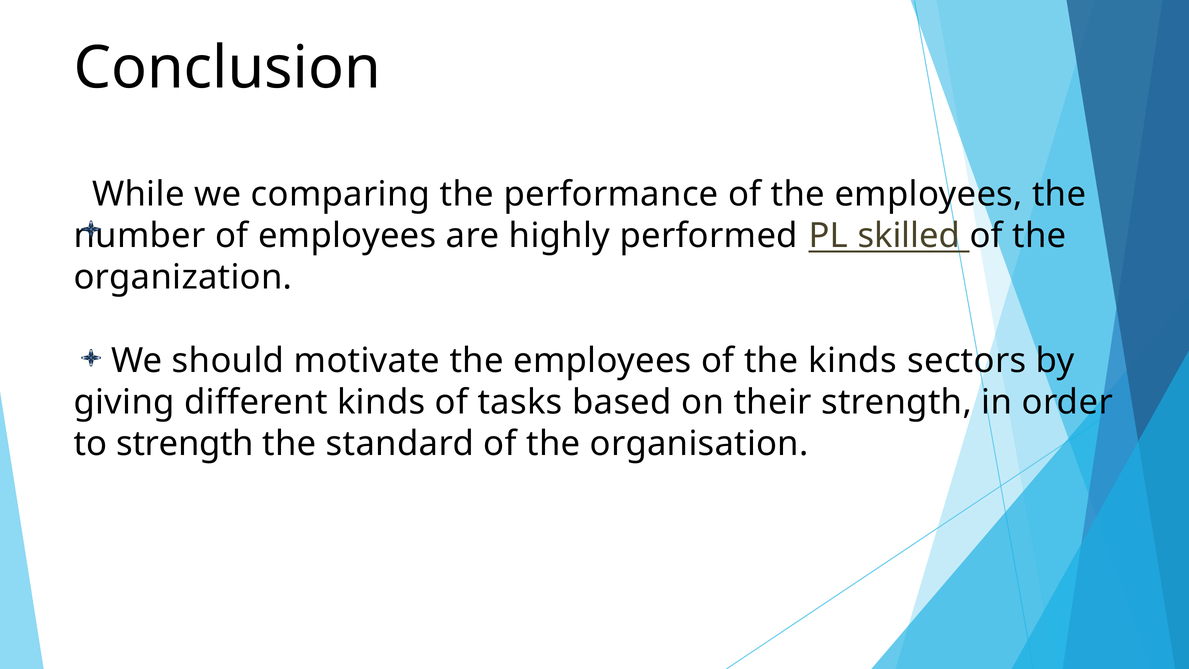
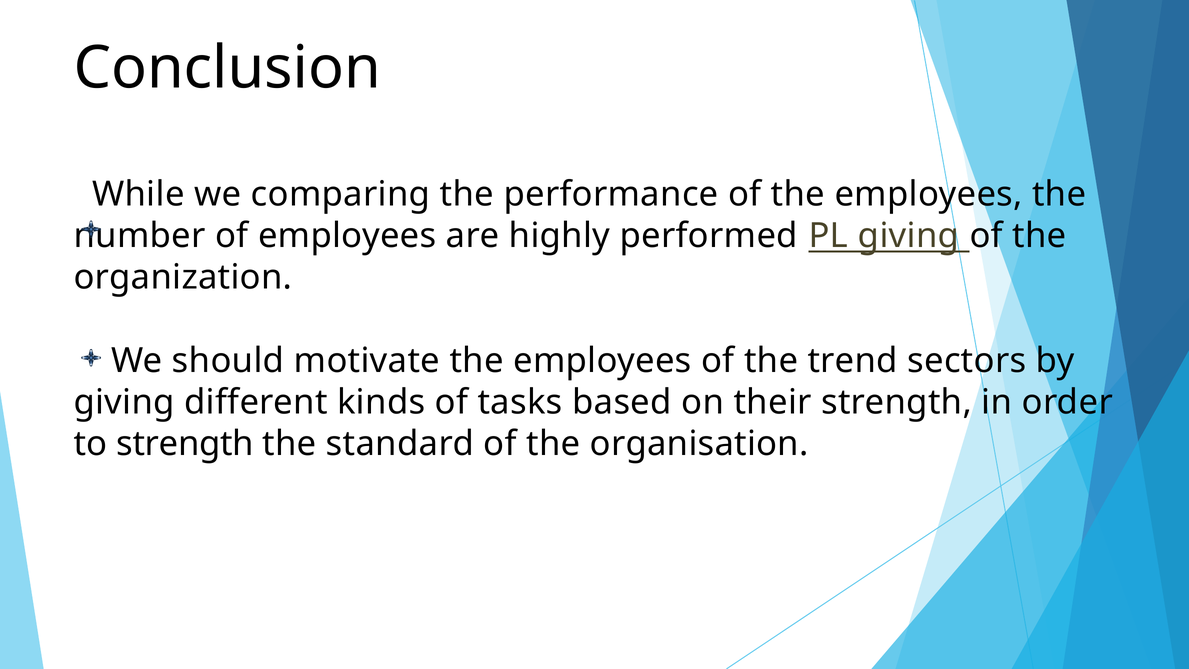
PL skilled: skilled -> giving (909, 236)
the kinds: kinds -> trend (853, 361)
